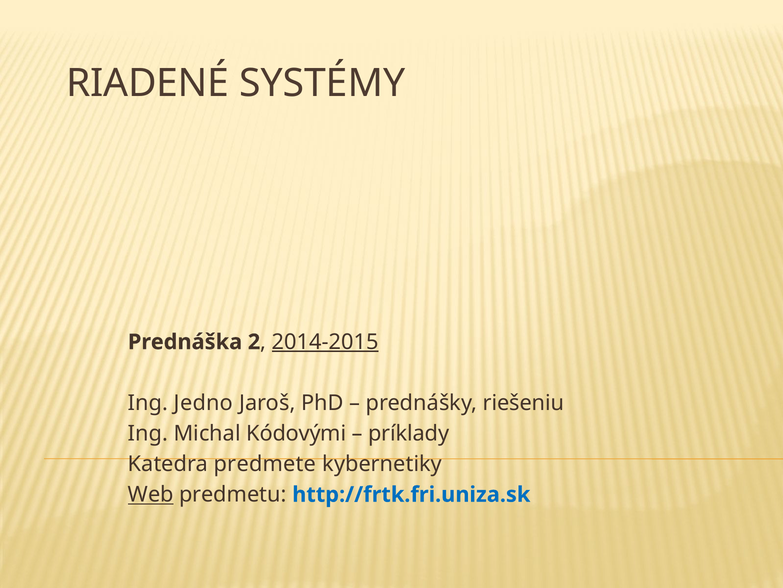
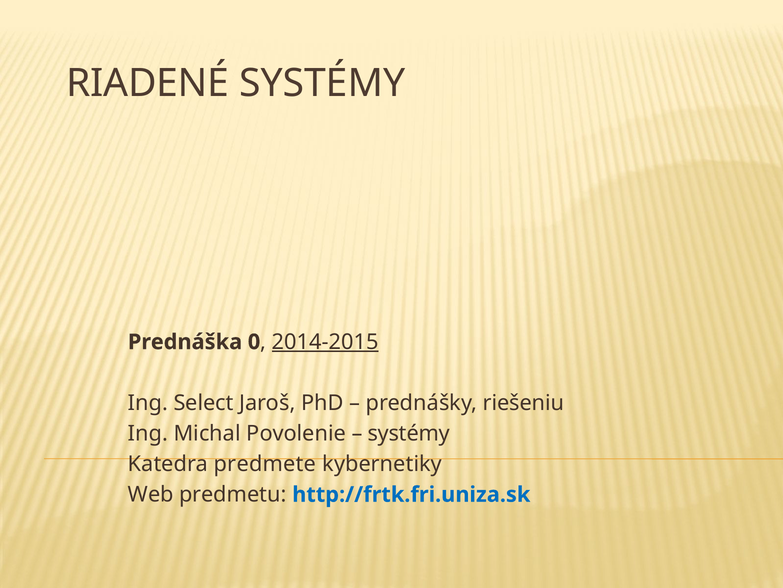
2: 2 -> 0 (254, 342)
Jedno: Jedno -> Select (204, 403)
Kódovými: Kódovými -> Povolenie (296, 433)
príklady: príklady -> systémy (409, 433)
Web underline: present -> none (151, 494)
